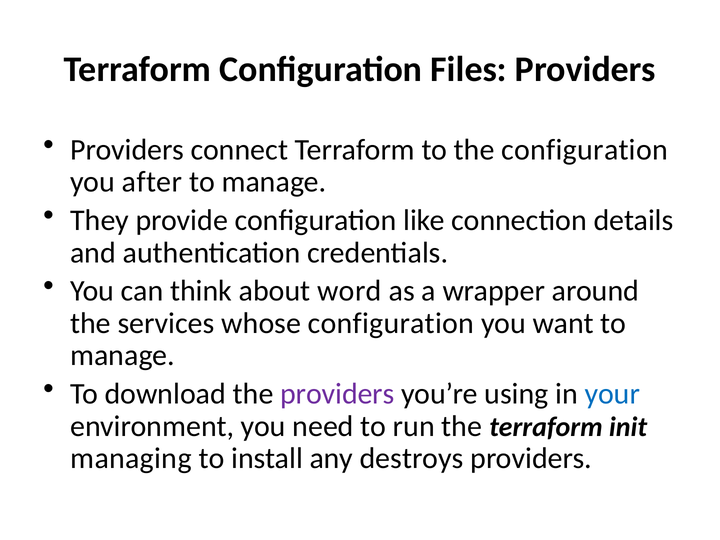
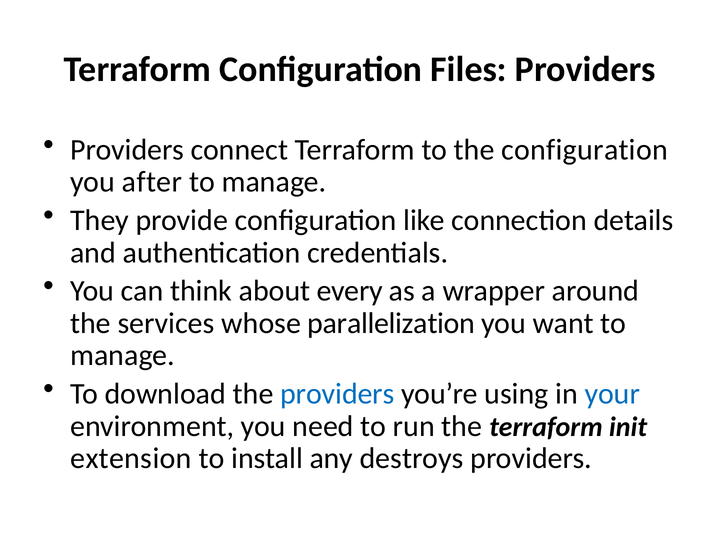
word: word -> every (350, 291)
whose configuration: configuration -> parallelization (391, 323)
providers colour: purple -> blue (337, 394)
managing: managing -> extension (131, 459)
